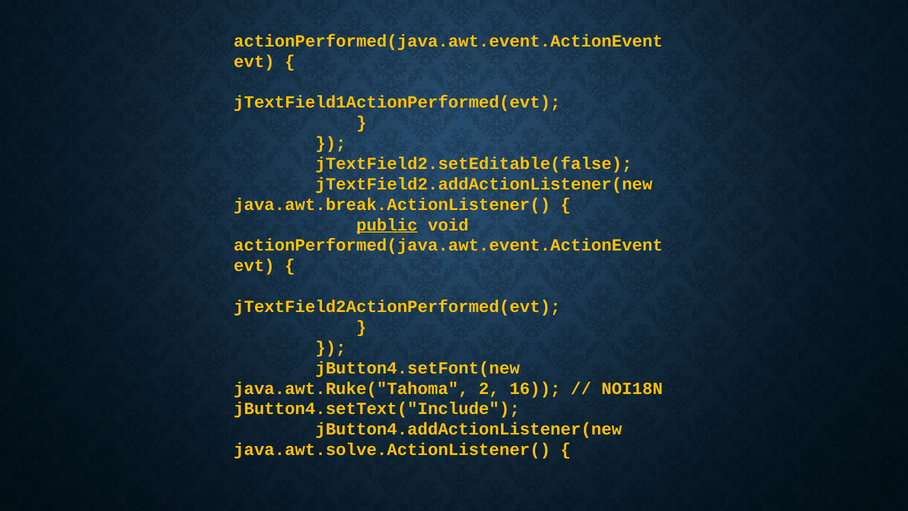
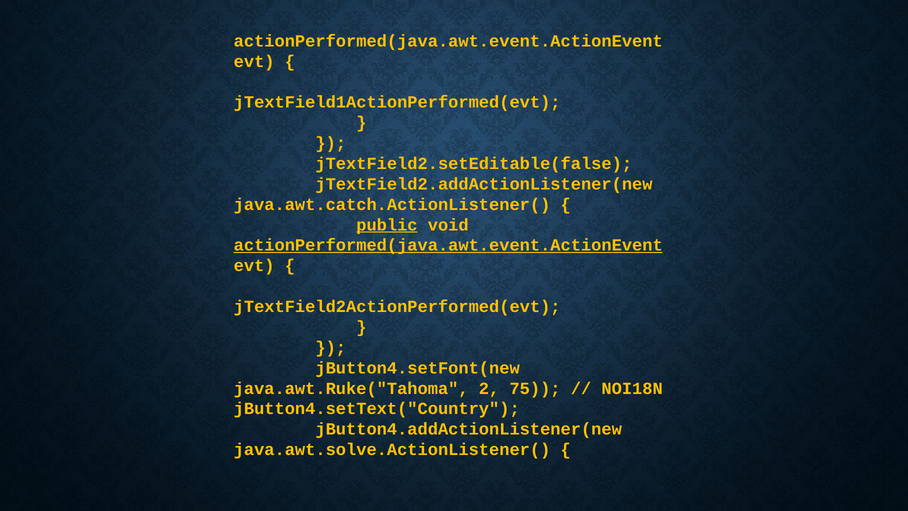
java.awt.break.ActionListener(: java.awt.break.ActionListener( -> java.awt.catch.ActionListener( (392, 204)
actionPerformed(java.awt.event.ActionEvent underline: none -> present (448, 245)
16: 16 -> 75 (535, 388)
jButton4.setText("Include: jButton4.setText("Include -> jButton4.setText("Country (377, 409)
